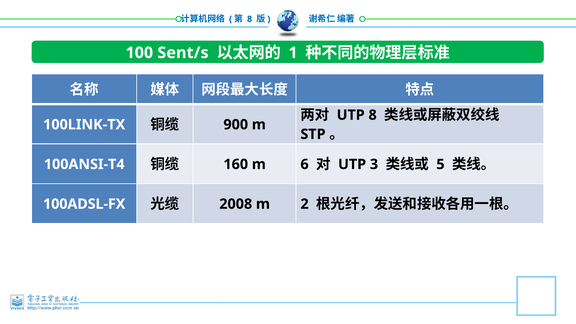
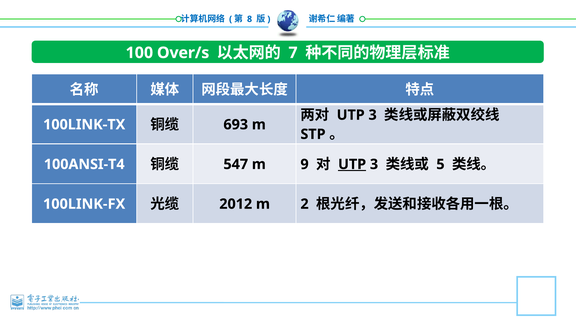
Sent/s: Sent/s -> Over/s (183, 53)
1: 1 -> 7 (293, 53)
8: 8 -> 3 (373, 115)
900: 900 -> 693 (236, 125)
160: 160 -> 547 (236, 164)
6: 6 -> 9 (305, 164)
UTP underline: none -> present (352, 164)
100ADSL-FX: 100ADSL-FX -> 100LINK-FX (84, 204)
2008: 2008 -> 2012 (236, 204)
